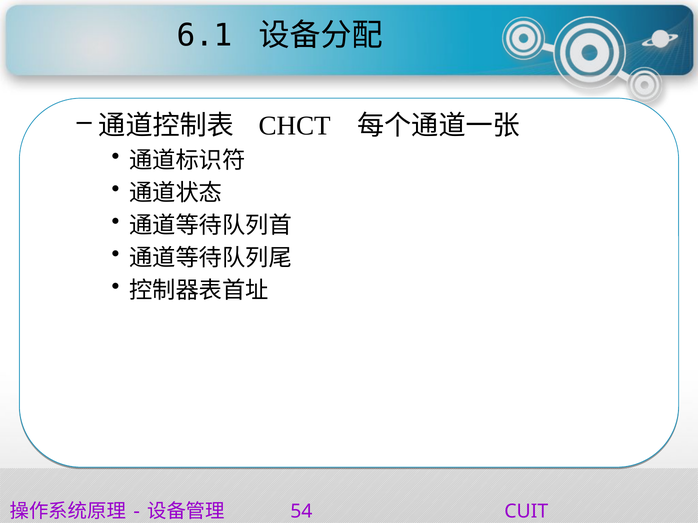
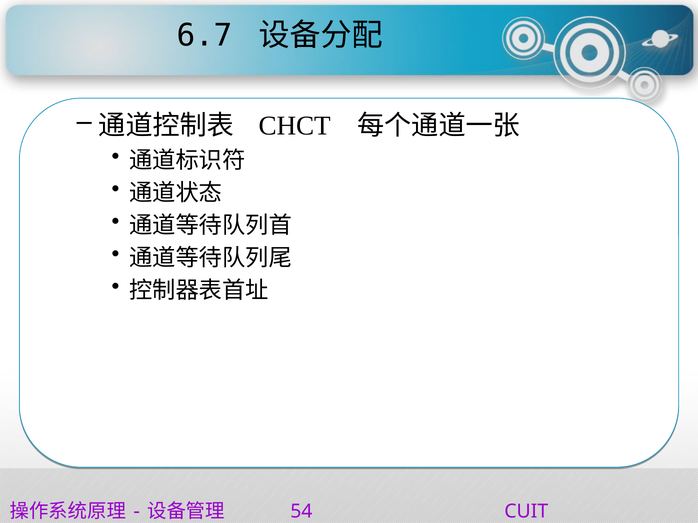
6.1: 6.1 -> 6.7 (205, 36)
